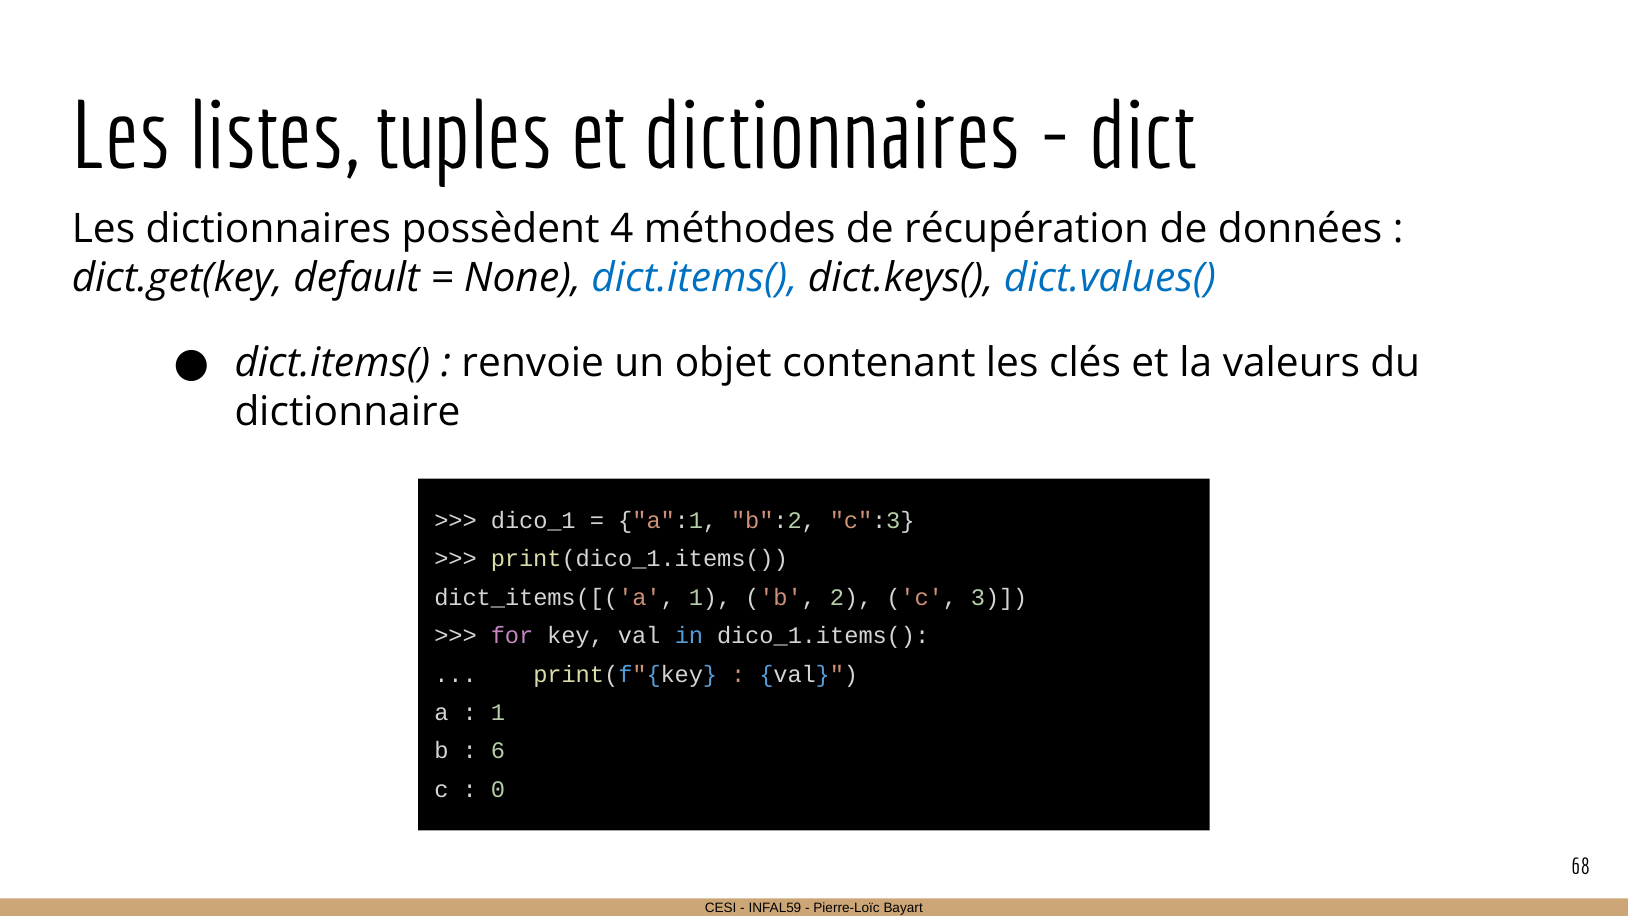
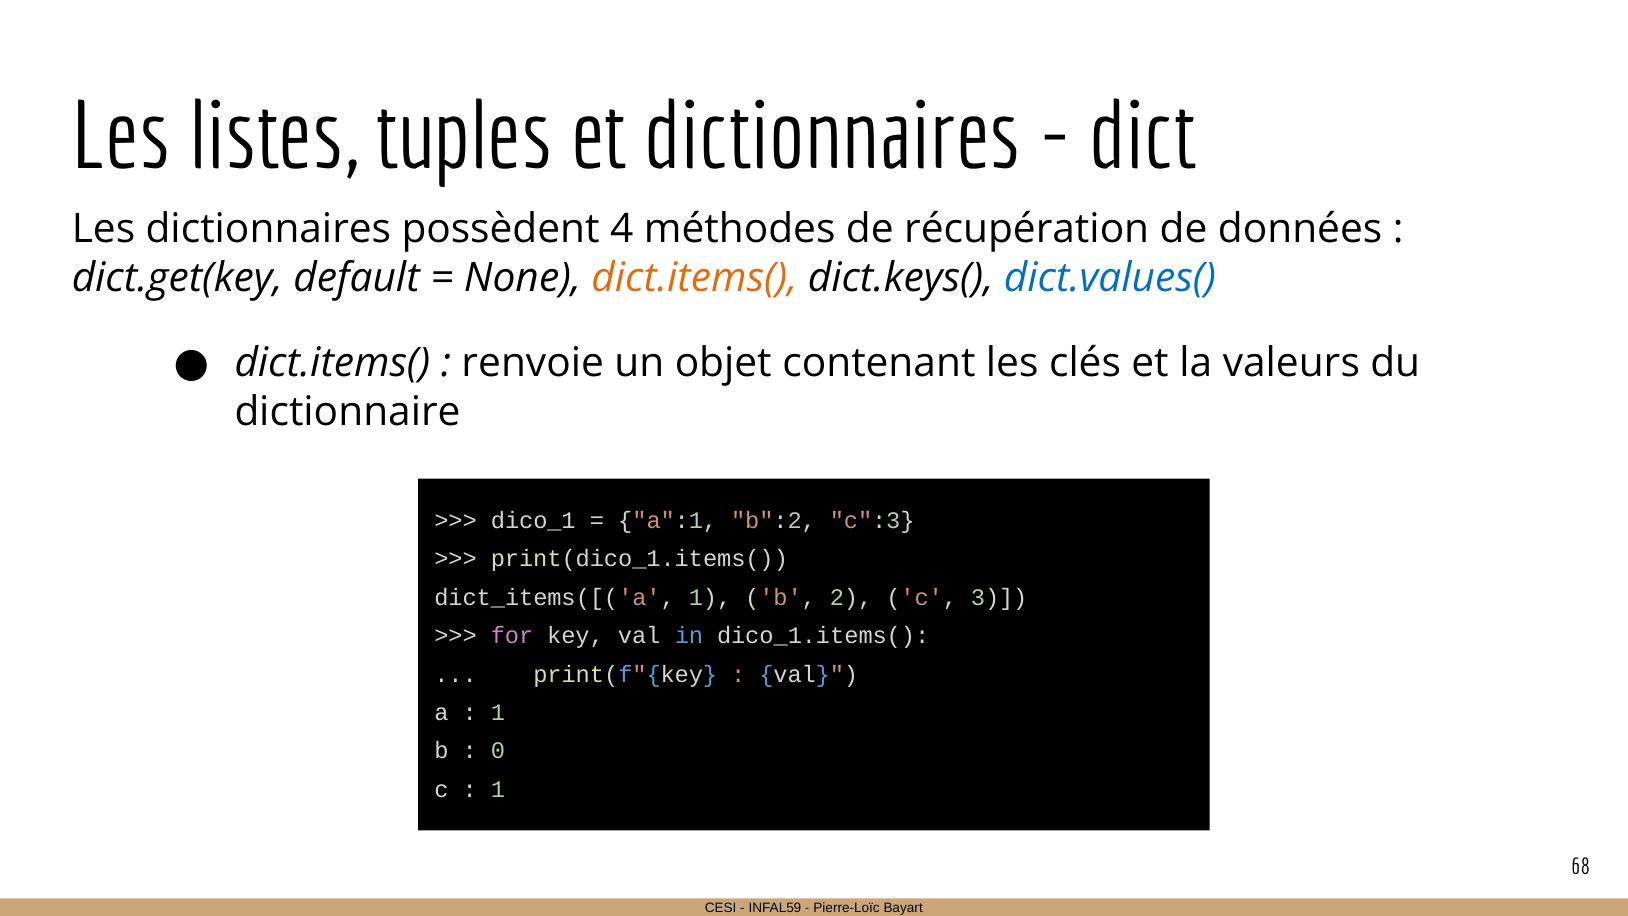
dict.items( colour: blue -> orange (694, 278)
6: 6 -> 0 (498, 751)
0: 0 -> 1 (498, 789)
